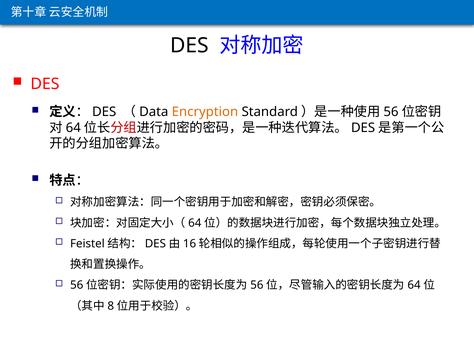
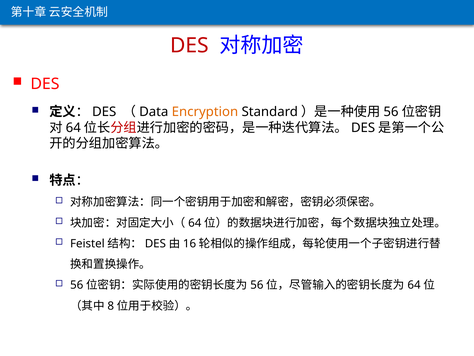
DES colour: black -> red (190, 45)
